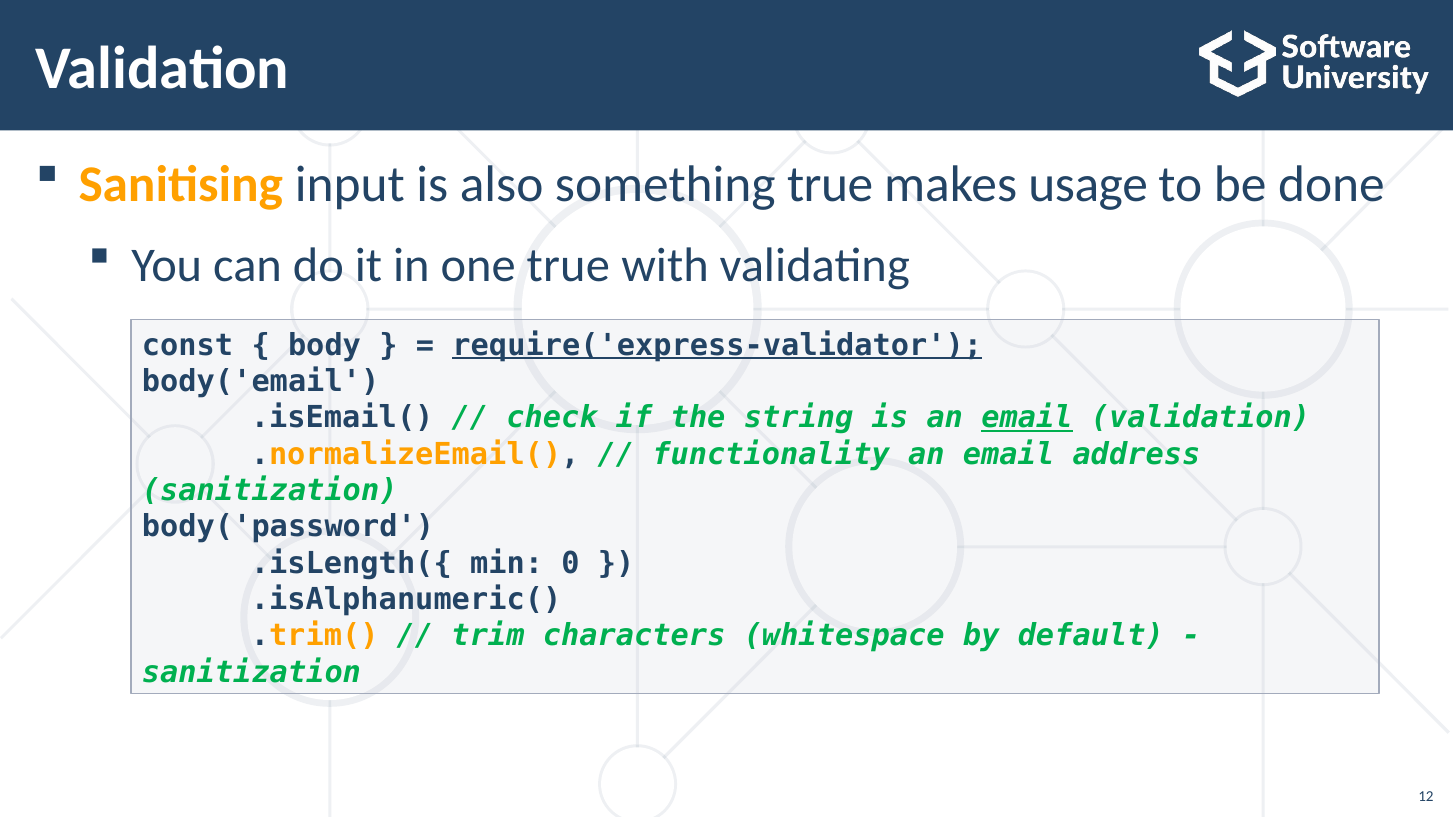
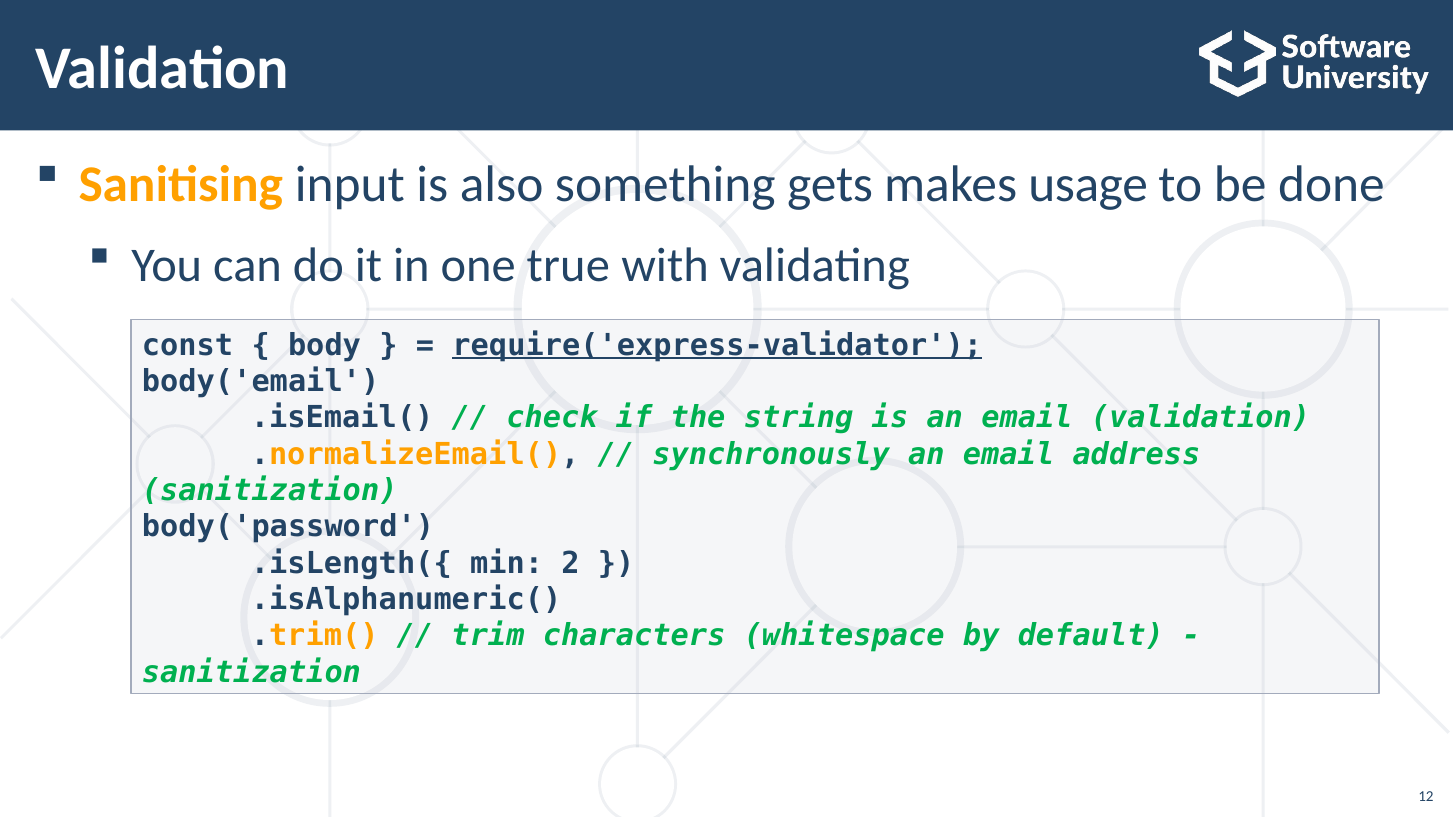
something true: true -> gets (830, 184)
email underline: present -> none (1027, 418)
functionality: functionality -> synchronously (771, 454)
0: 0 -> 2 (571, 563)
